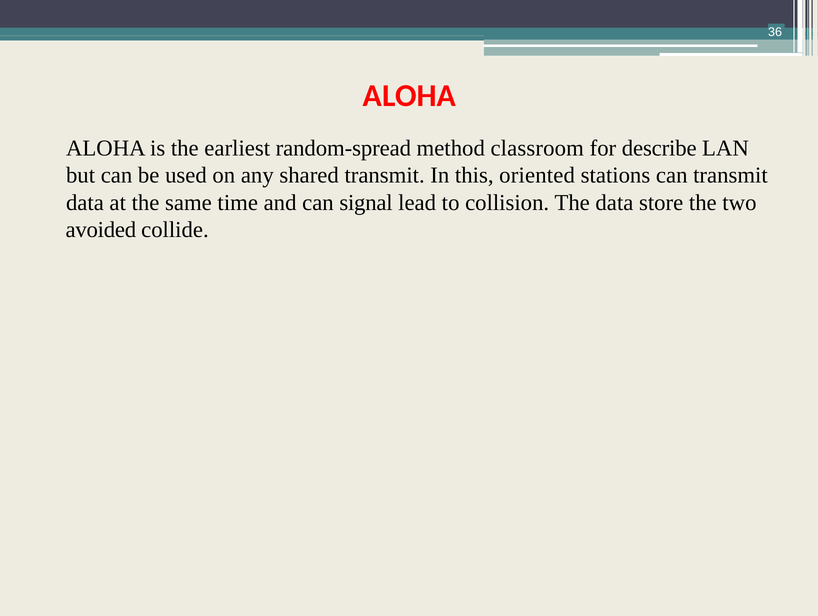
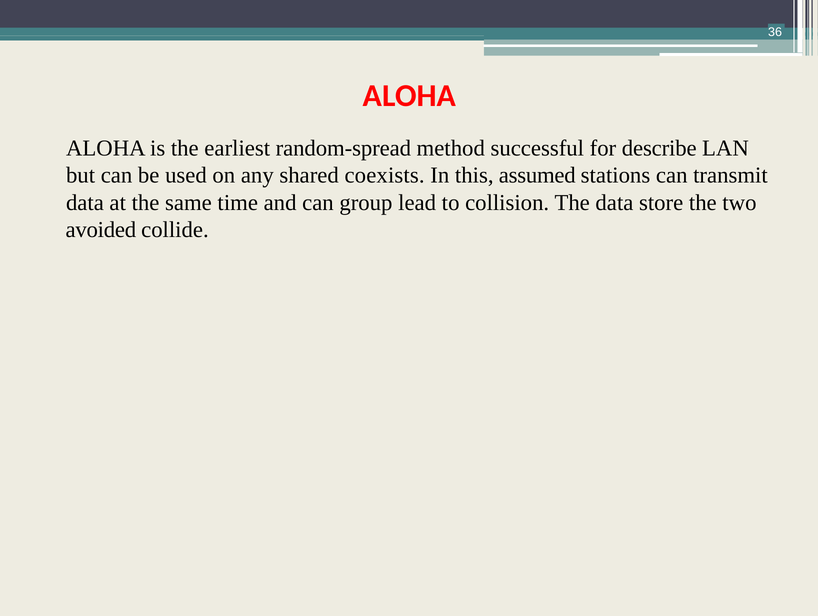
classroom: classroom -> successful (537, 148)
shared transmit: transmit -> coexists (385, 175)
oriented: oriented -> assumed (537, 175)
signal: signal -> group (366, 203)
